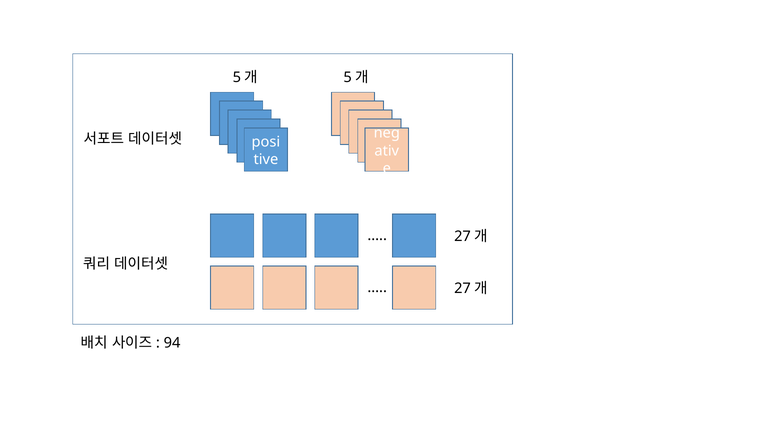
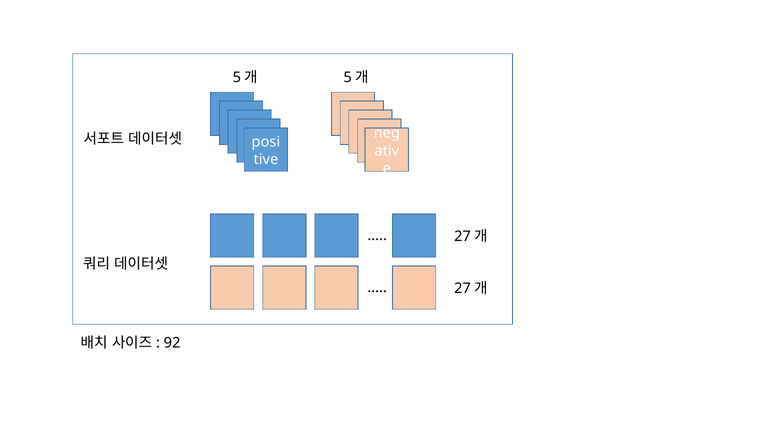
94: 94 -> 92 (172, 343)
